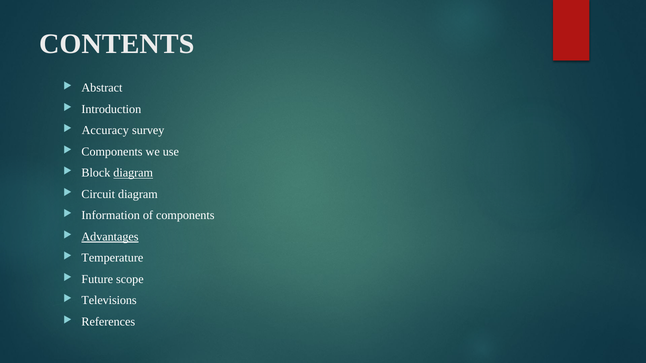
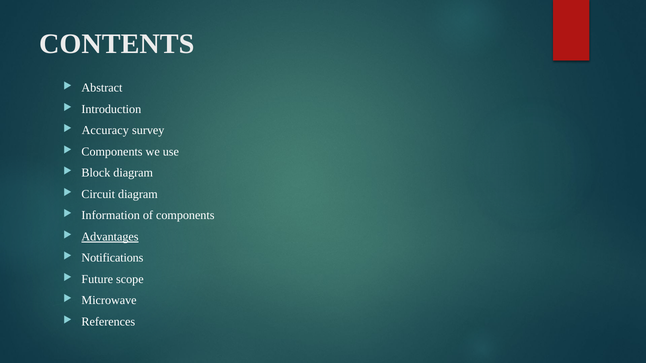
diagram underline: present -> none (133, 173)
Temperature: Temperature -> Notifications (112, 258)
Televisions: Televisions -> Microwave (109, 301)
